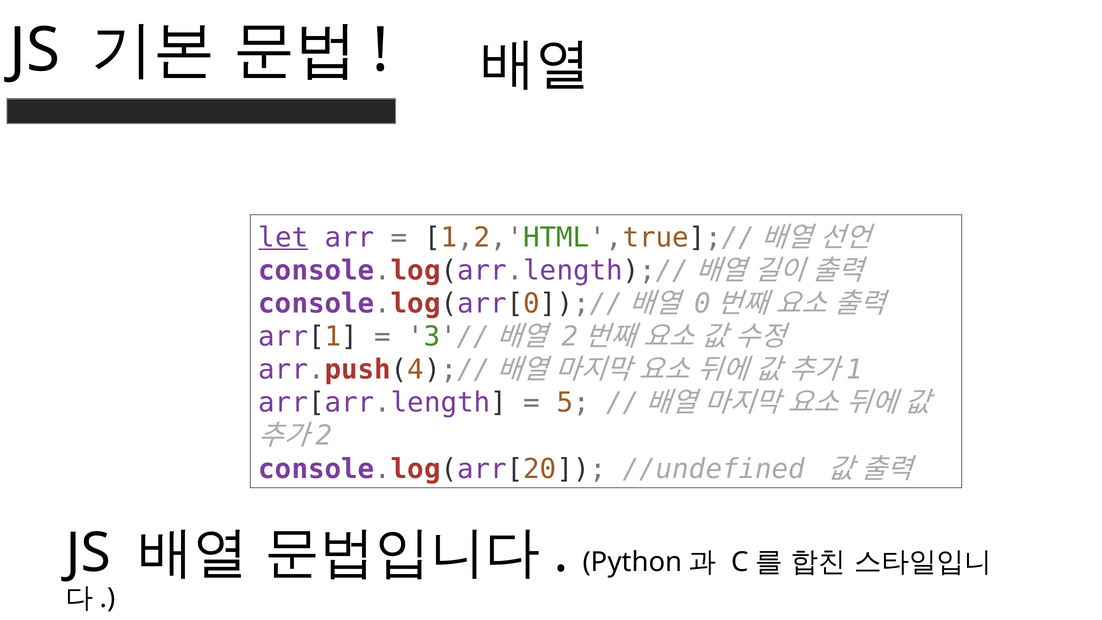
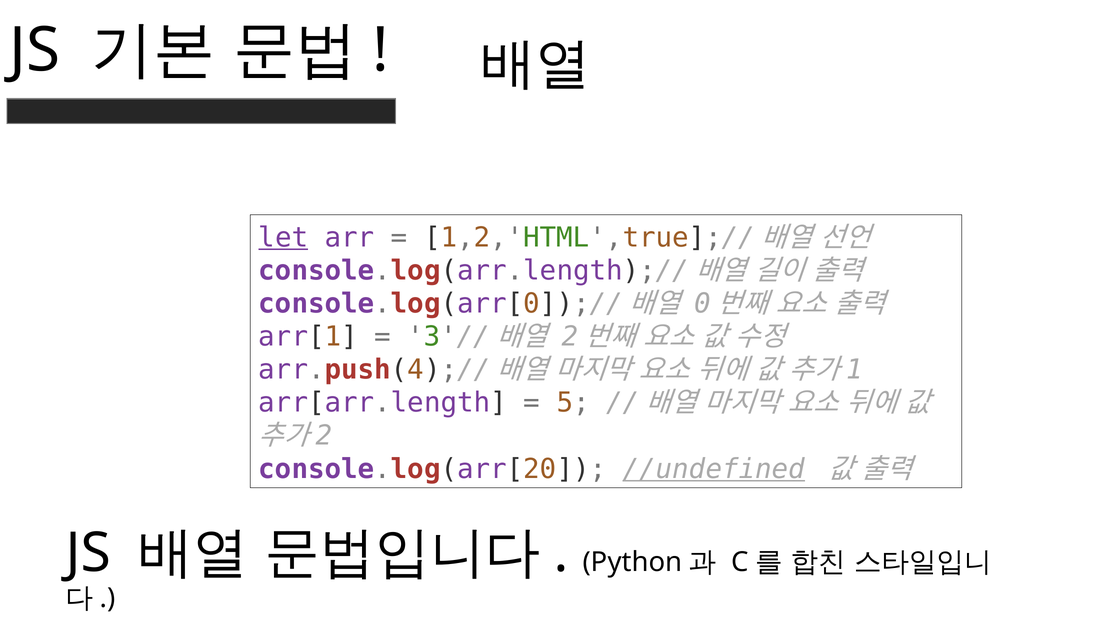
//undefined underline: none -> present (714, 469)
